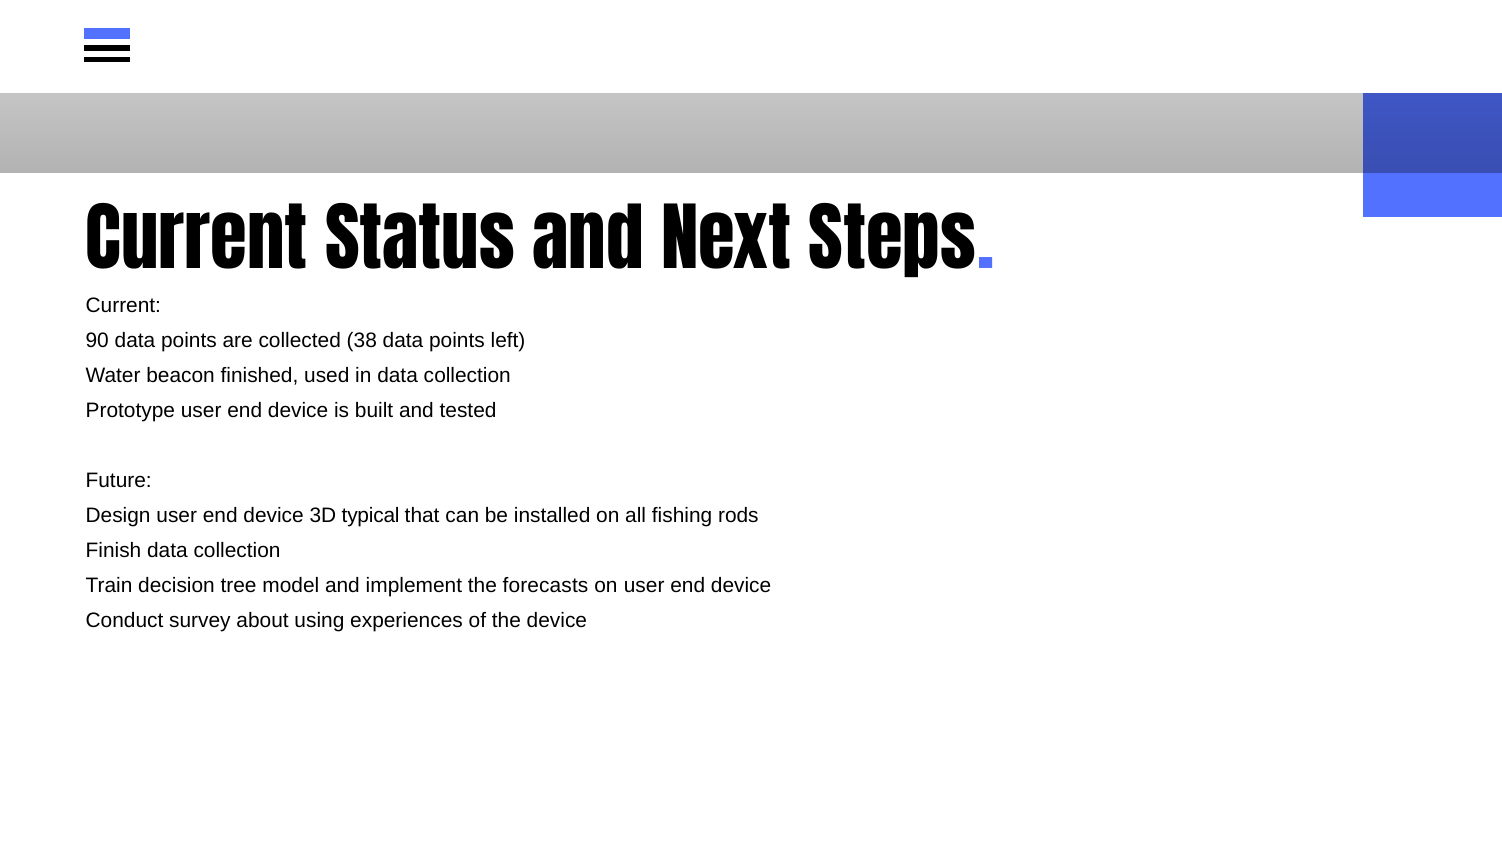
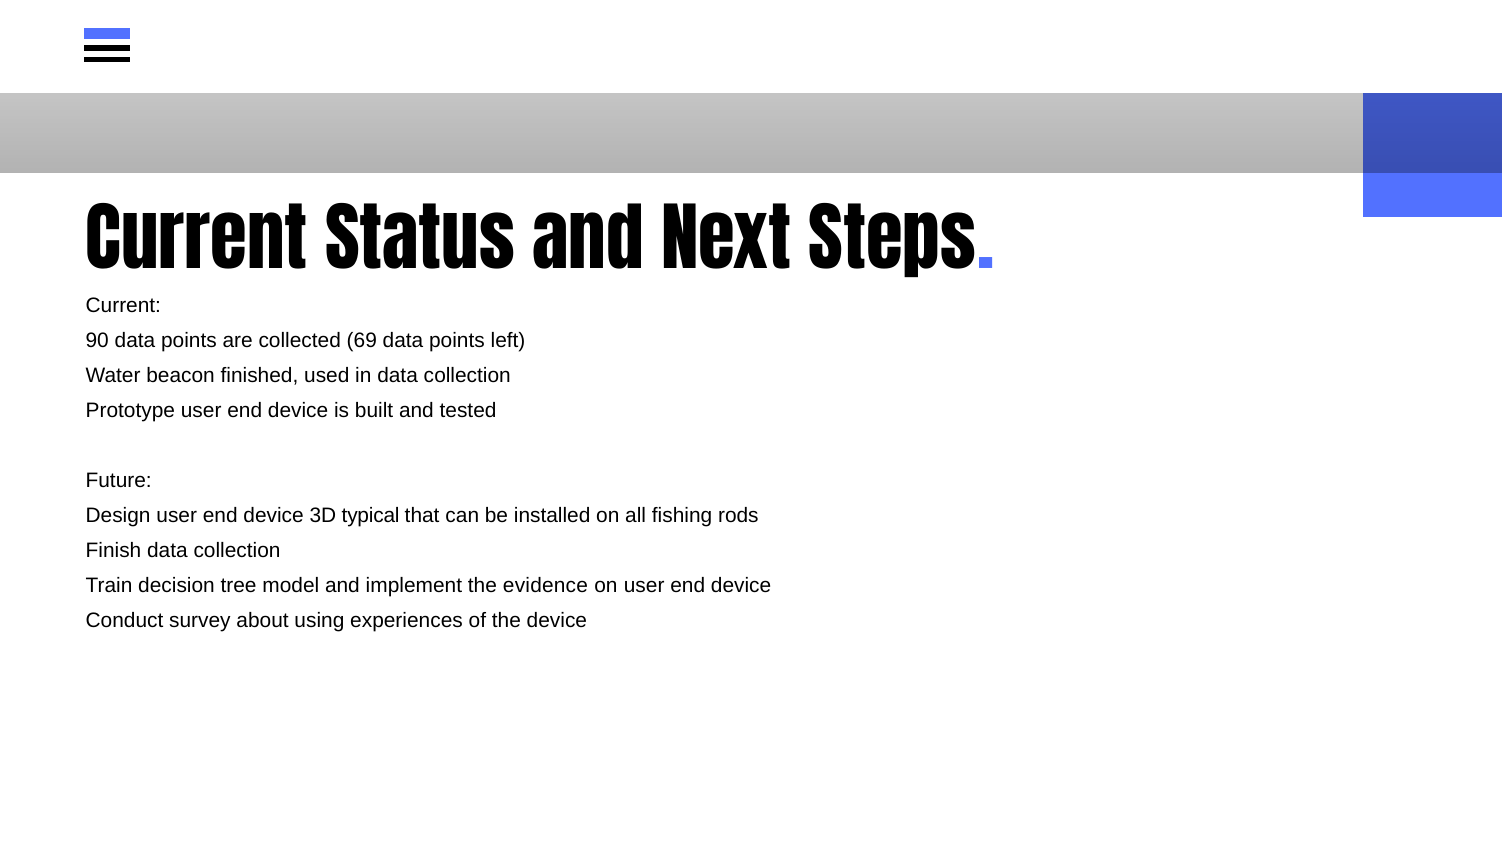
38: 38 -> 69 (362, 341)
forecasts: forecasts -> evidence (545, 586)
